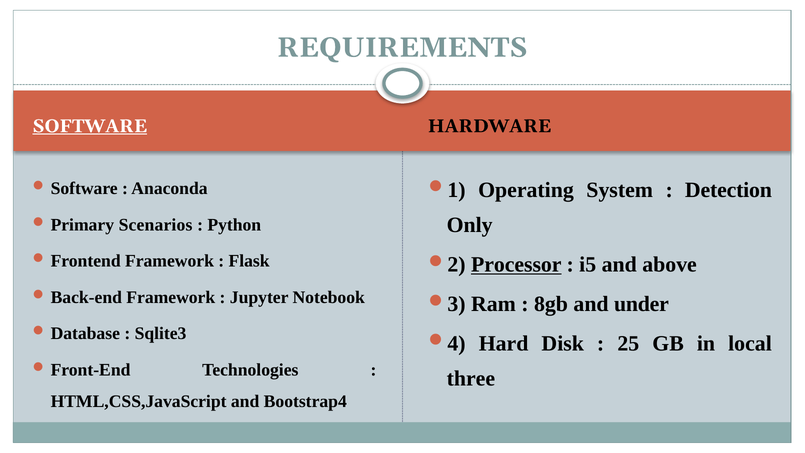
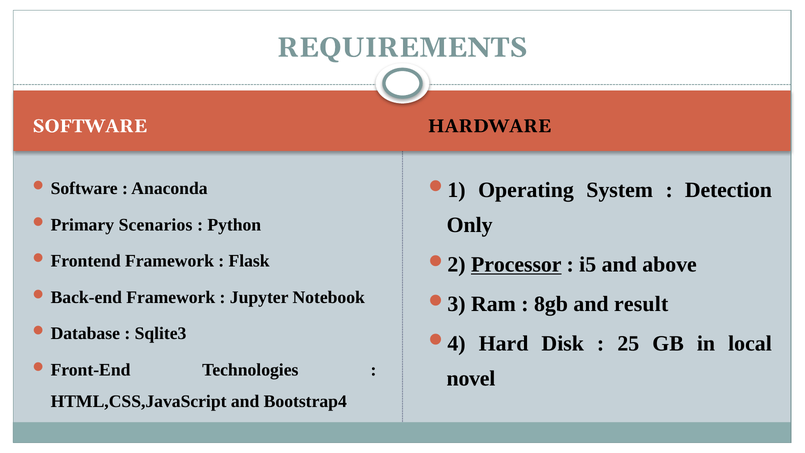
SOFTWARE underline: present -> none (90, 126)
under: under -> result (641, 304)
three: three -> novel (471, 379)
